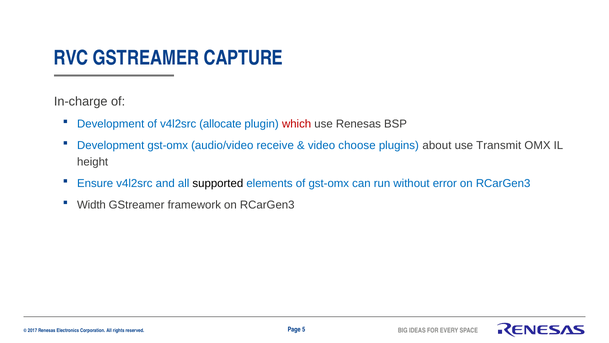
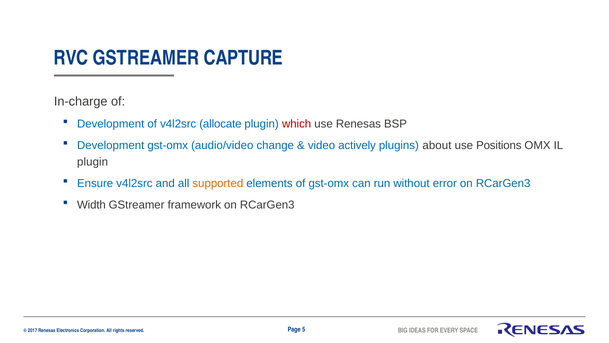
receive: receive -> change (275, 145)
choose: choose -> actively (357, 145)
Transmit: Transmit -> Positions (499, 145)
height: height -> plugin (93, 162)
supported colour: black -> orange (218, 183)
